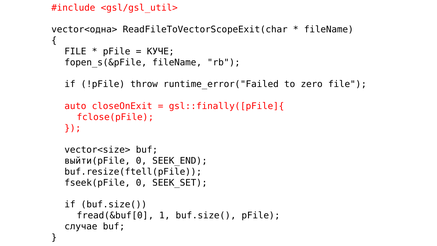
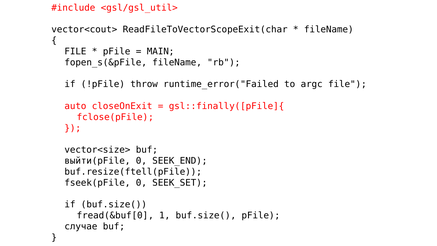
vector<одна>: vector<одна> -> vector<cout> (84, 30)
КУЧЕ: КУЧЕ -> MAIN (161, 51)
zero: zero -> argc (312, 84)
